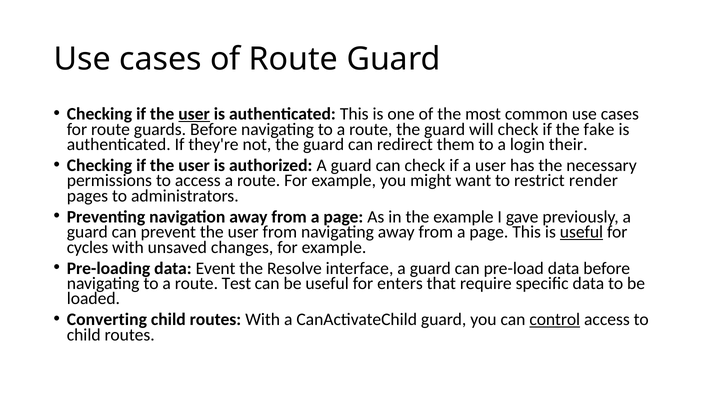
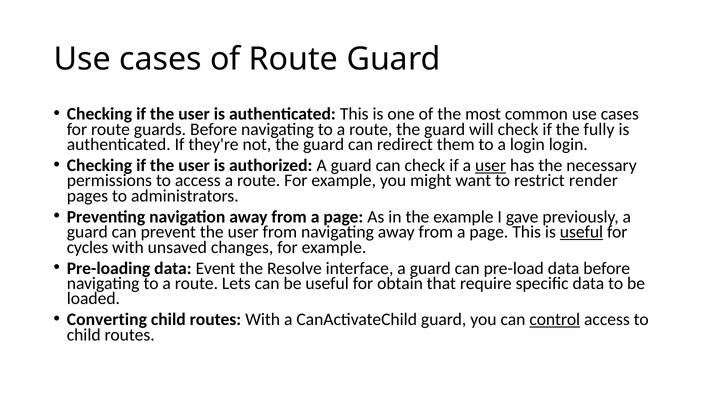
user underline: present -> none (194, 114)
fake: fake -> fully (599, 129)
login their: their -> login (568, 145)
user underline: none -> present (491, 166)
Test: Test -> Lets (236, 284)
enters: enters -> obtain (400, 284)
